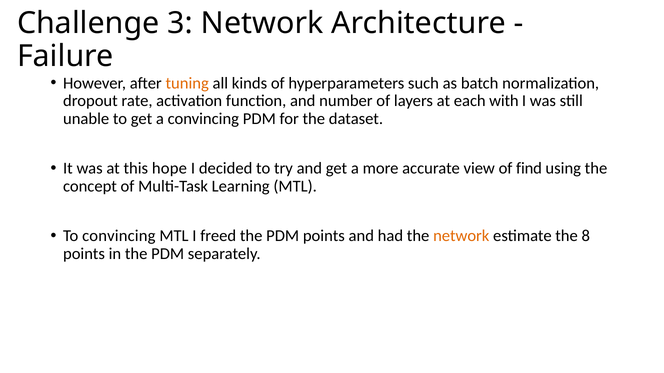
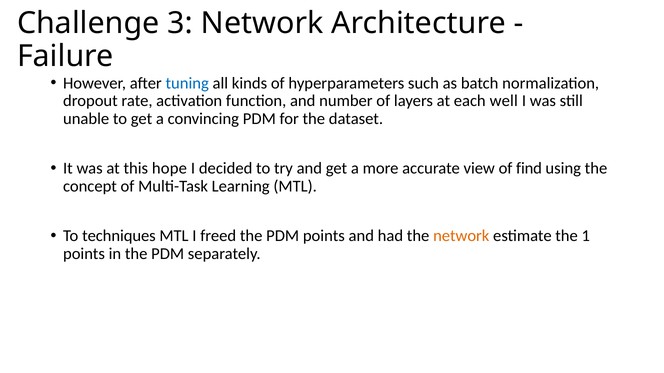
tuning colour: orange -> blue (187, 83)
with: with -> well (504, 101)
To convincing: convincing -> techniques (119, 236)
8: 8 -> 1 (586, 236)
